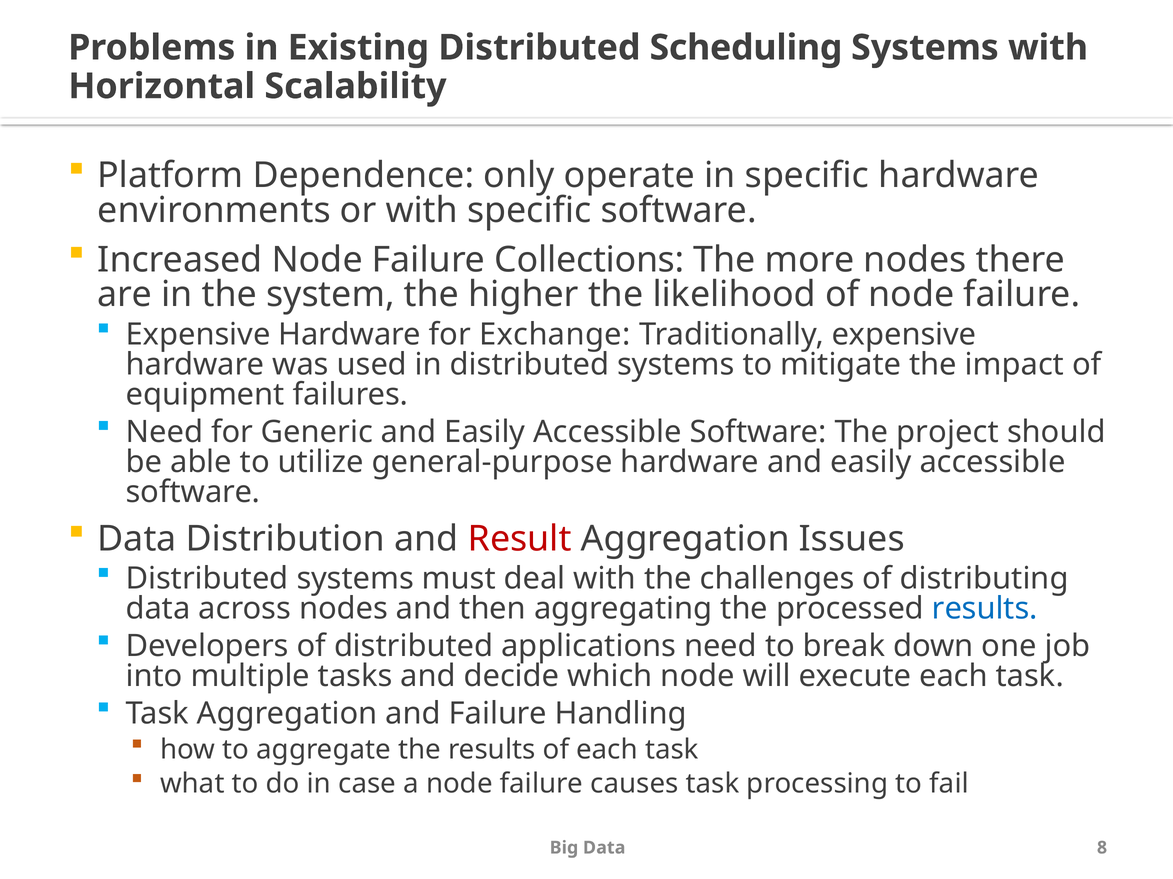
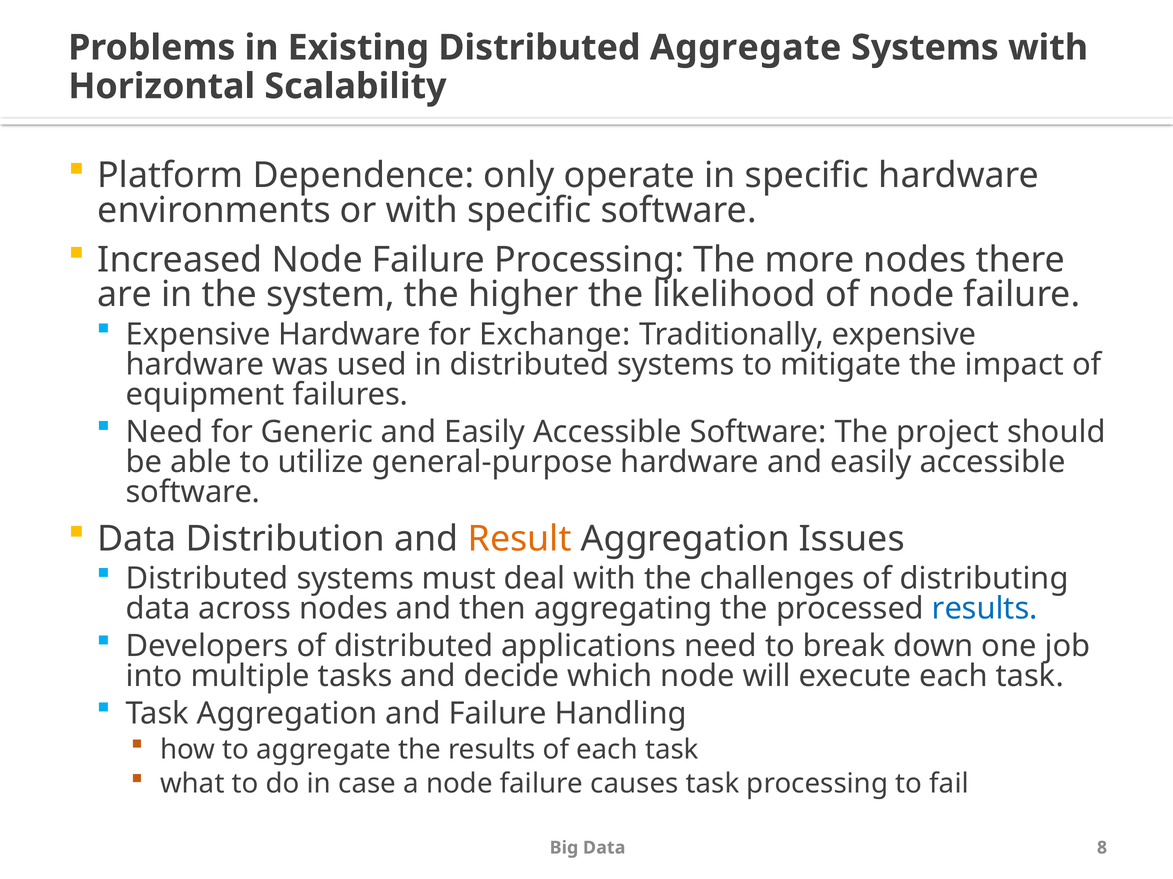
Distributed Scheduling: Scheduling -> Aggregate (746, 48)
Failure Collections: Collections -> Processing (589, 260)
Result colour: red -> orange (520, 539)
